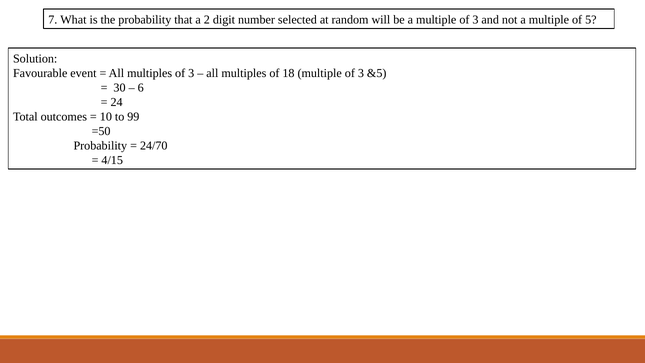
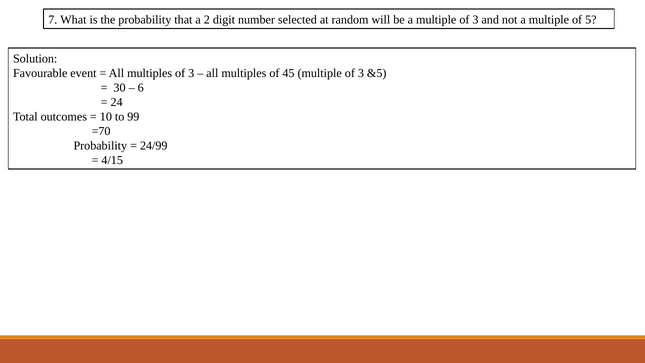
18: 18 -> 45 (288, 73)
=50: =50 -> =70 (101, 131)
24/70: 24/70 -> 24/99 (154, 146)
